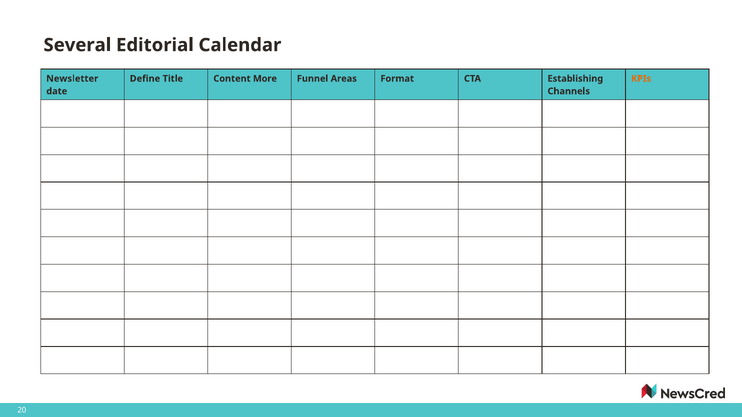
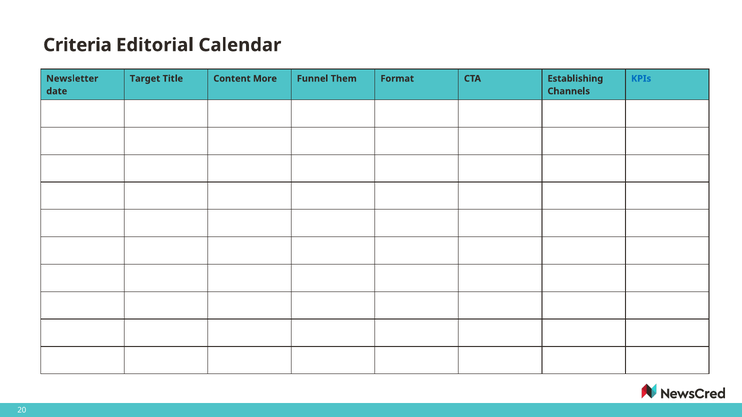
Several: Several -> Criteria (77, 45)
Define: Define -> Target (145, 79)
Areas: Areas -> Them (344, 79)
KPIs colour: orange -> blue (641, 79)
